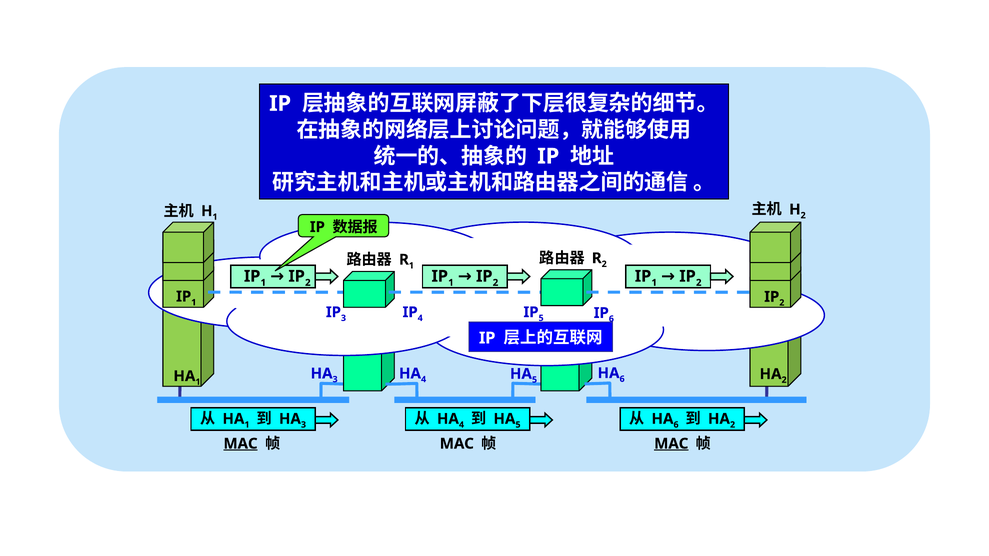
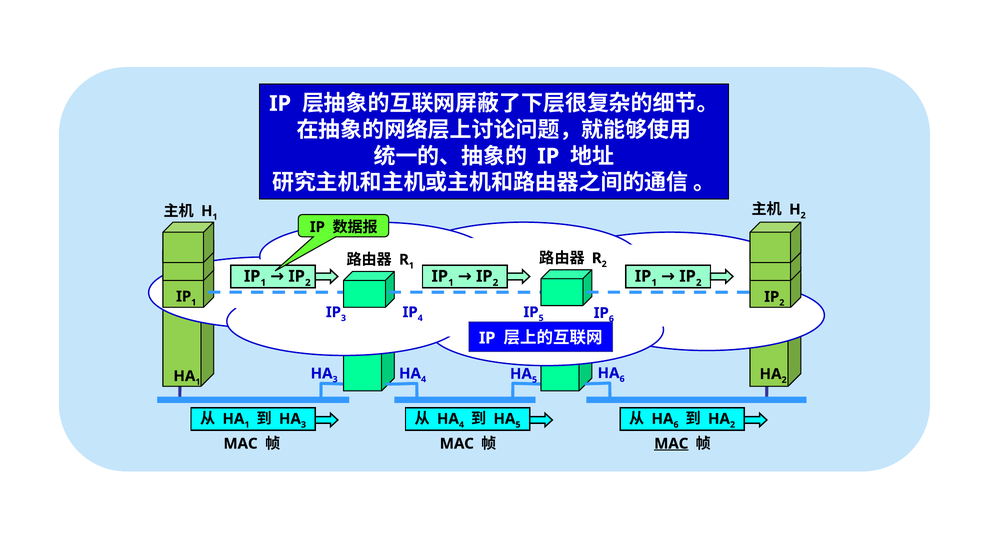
MAC underline: present -> none (241, 444)
